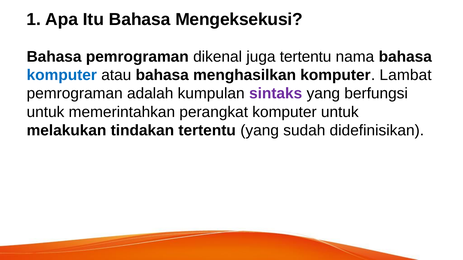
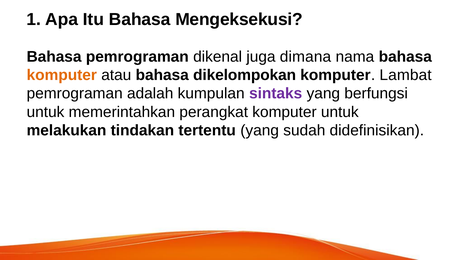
juga tertentu: tertentu -> dimana (305, 57)
komputer colour: blue -> orange (62, 75)
menghasilkan: menghasilkan -> dikelompokan (245, 75)
